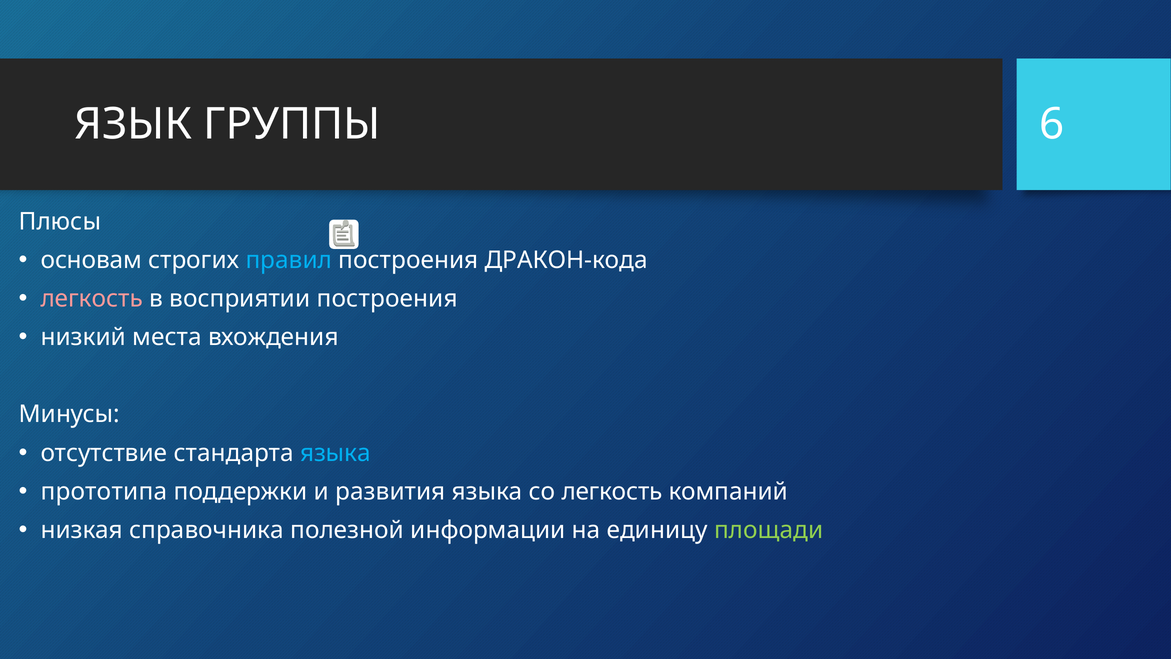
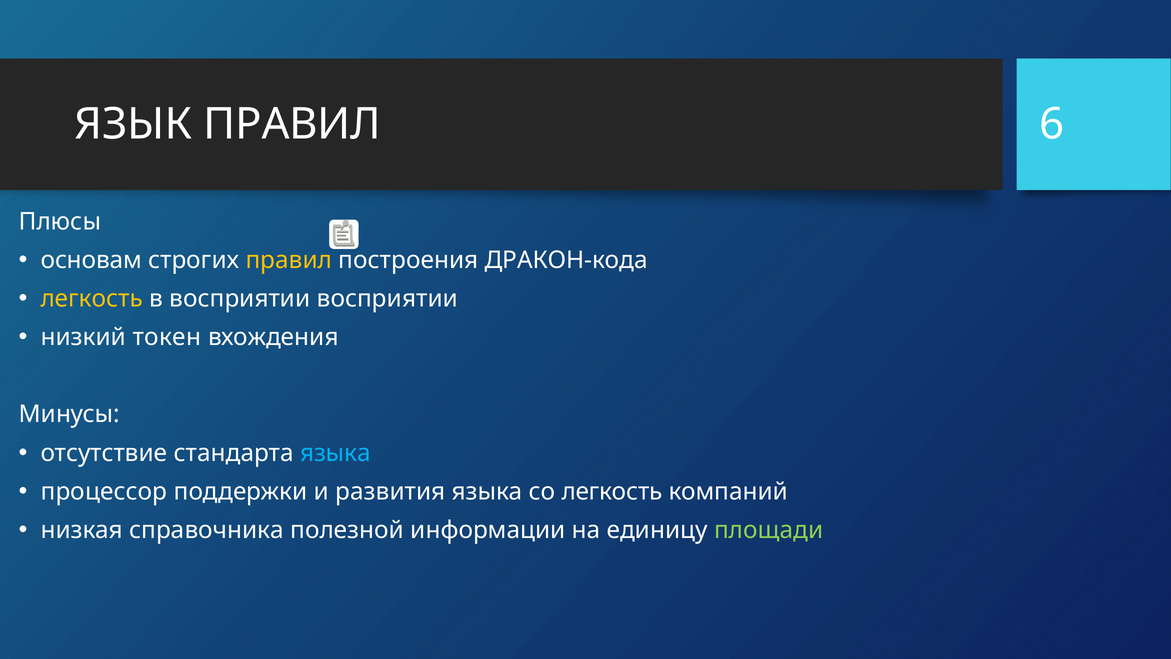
ЯЗЫК ГРУППЫ: ГРУППЫ -> ПРАВИЛ (292, 124)
правил colour: light blue -> yellow (289, 260)
легкость colour: pink -> yellow (92, 299)
восприятии построения: построения -> восприятии (387, 299)
места: места -> токен (167, 337)
прототипа: прототипа -> процессор (104, 491)
